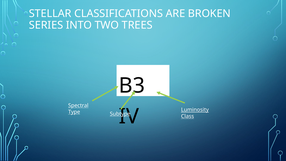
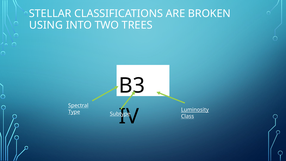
SERIES: SERIES -> USING (46, 25)
